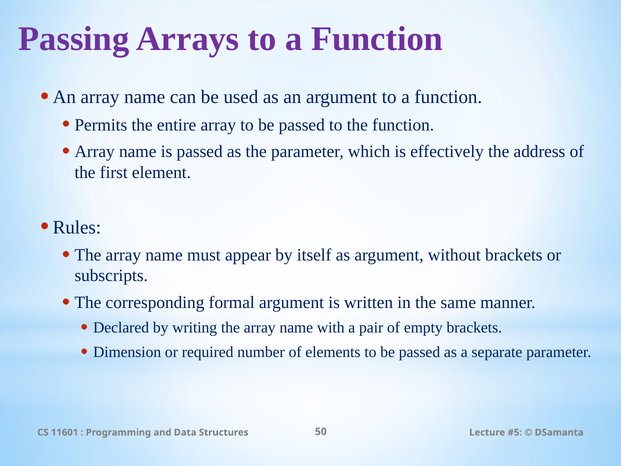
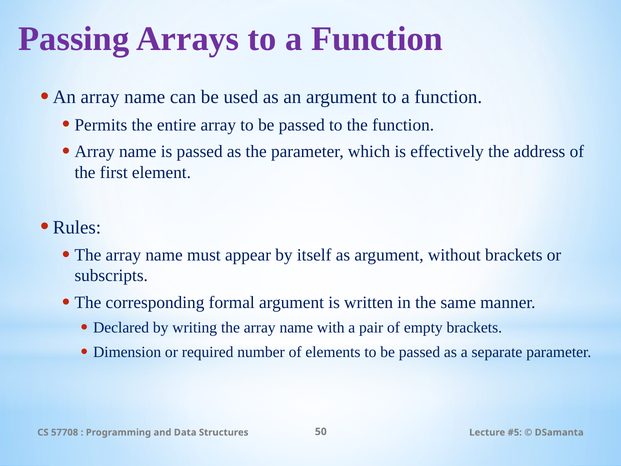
11601: 11601 -> 57708 (65, 432)
